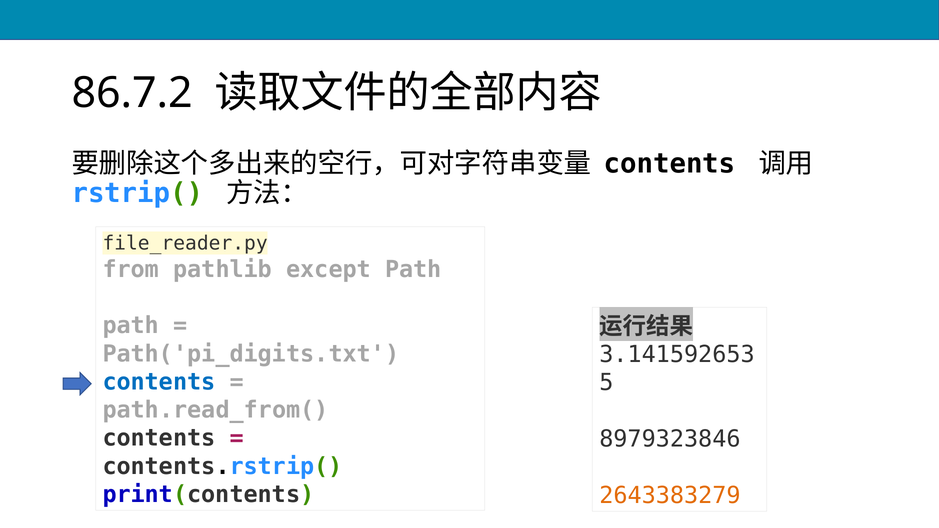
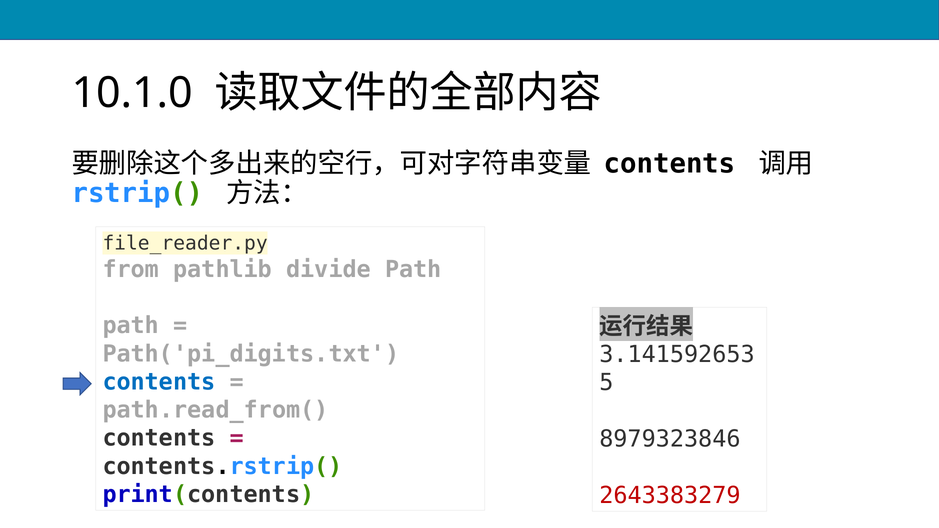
86.7.2: 86.7.2 -> 10.1.0 (132, 93)
except: except -> divide (329, 269)
2643383279 colour: orange -> red (670, 495)
